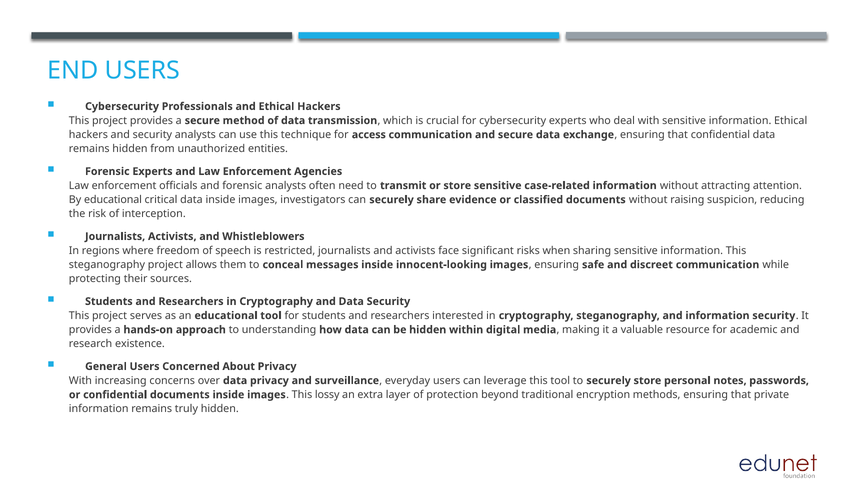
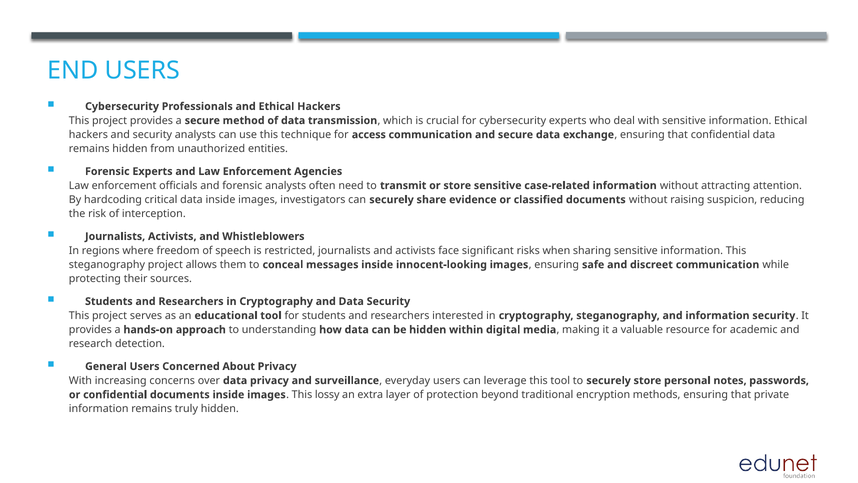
By educational: educational -> hardcoding (113, 200)
existence: existence -> detection (140, 344)
